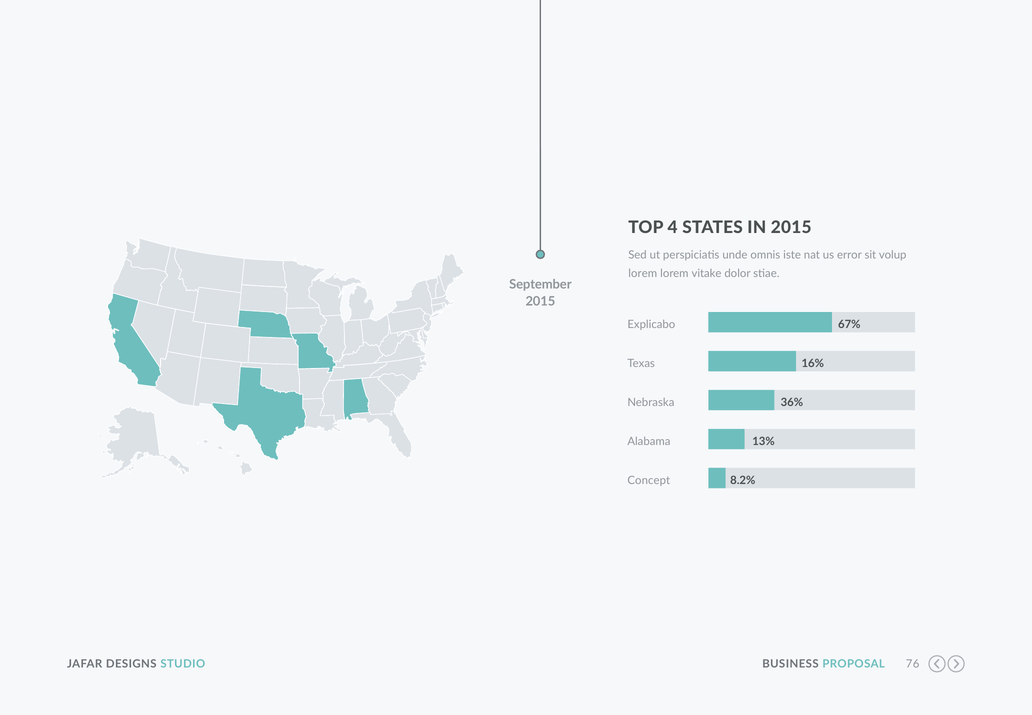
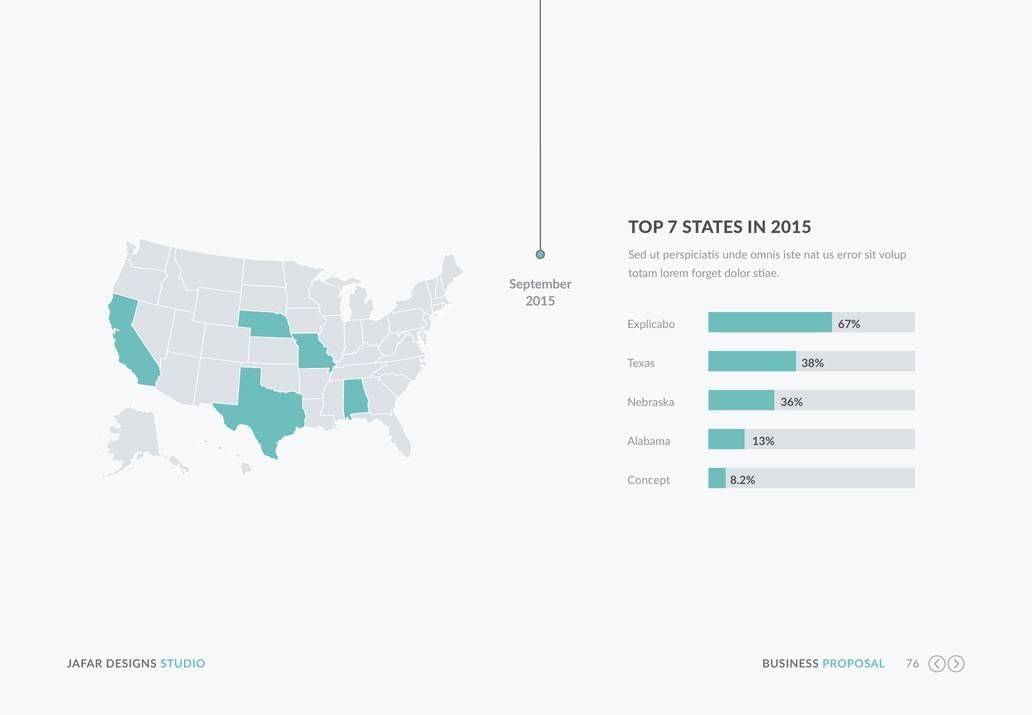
4: 4 -> 7 (673, 228)
lorem: lorem -> totam (643, 273)
vitake: vitake -> forget (707, 273)
16%: 16% -> 38% (813, 363)
